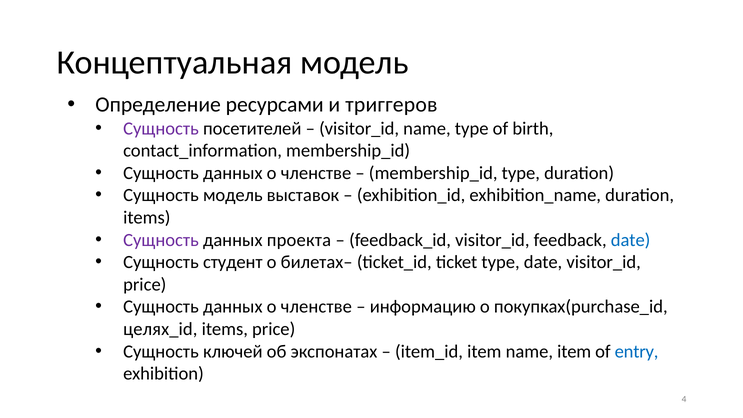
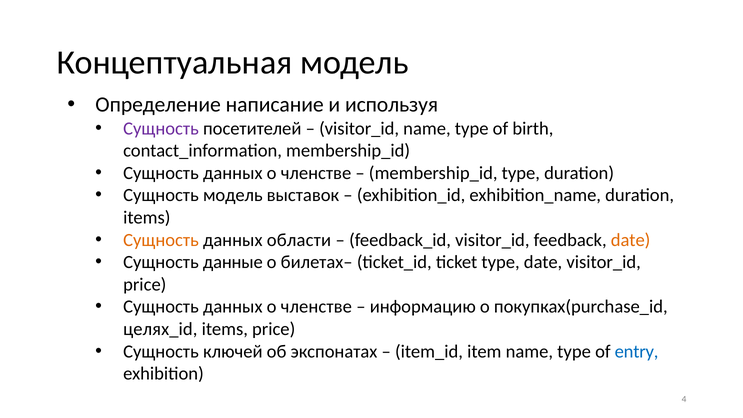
ресурсами: ресурсами -> написание (275, 105)
триггеров: триггеров -> используя (392, 105)
Сущность colour: purple -> orange (161, 240)
проекта: проекта -> области (299, 240)
date colour: blue -> orange (631, 240)
студент: студент -> данные (233, 262)
item name item: item -> type (574, 351)
